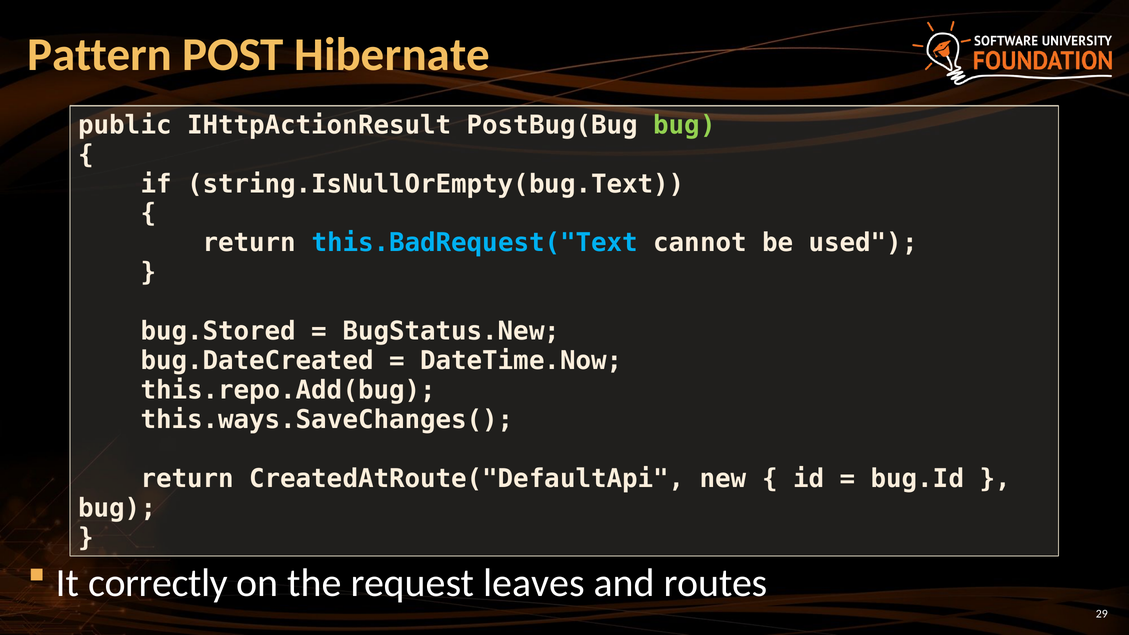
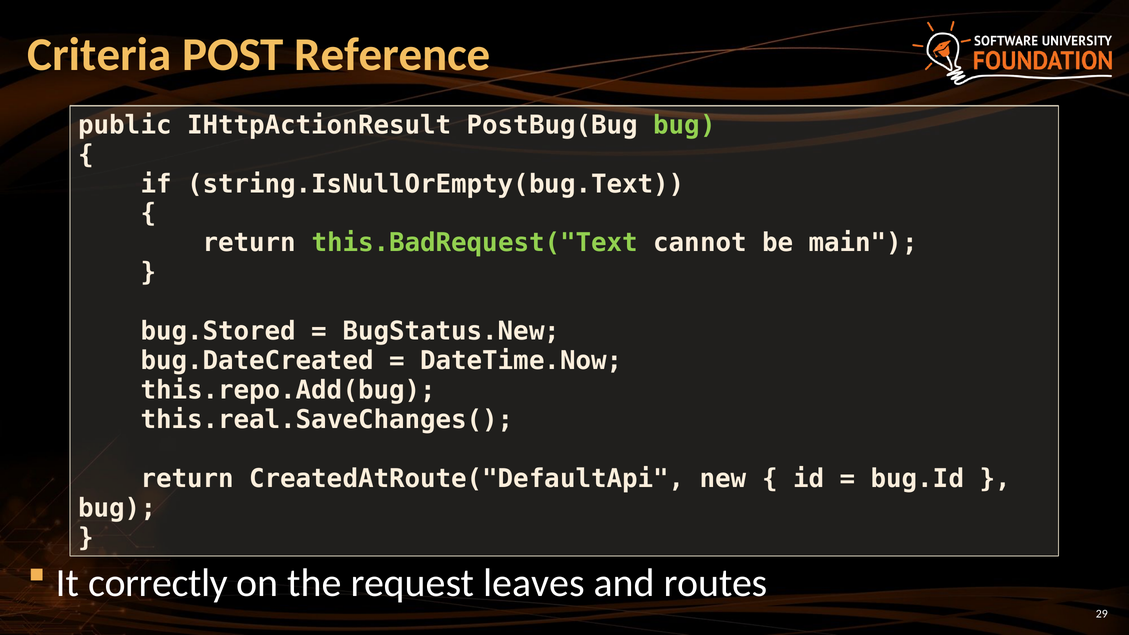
Pattern: Pattern -> Criteria (99, 55)
Hibernate: Hibernate -> Reference (392, 55)
this.BadRequest("Text colour: light blue -> light green (475, 243)
used: used -> main (863, 243)
this.ways.SaveChanges(: this.ways.SaveChanges( -> this.real.SaveChanges( (327, 420)
